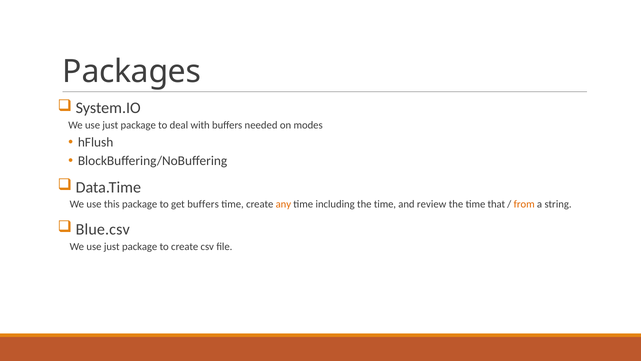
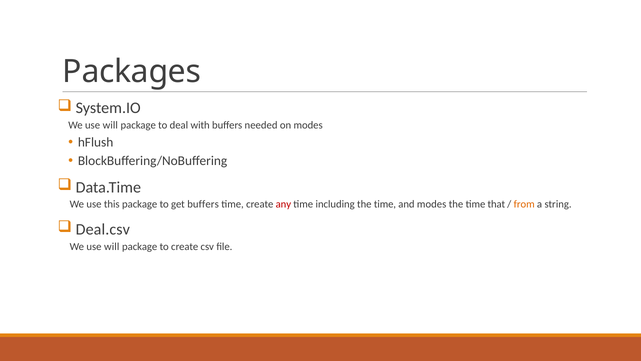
just: just -> will (110, 125)
any colour: orange -> red (283, 204)
and review: review -> modes (432, 204)
Blue.csv: Blue.csv -> Deal.csv (103, 229)
just: just -> will (112, 246)
